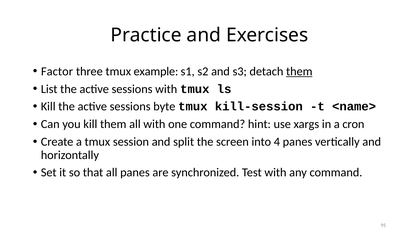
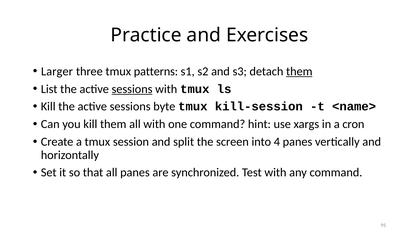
Factor: Factor -> Larger (57, 71)
example: example -> patterns (156, 71)
sessions underline: none -> present (132, 89)
